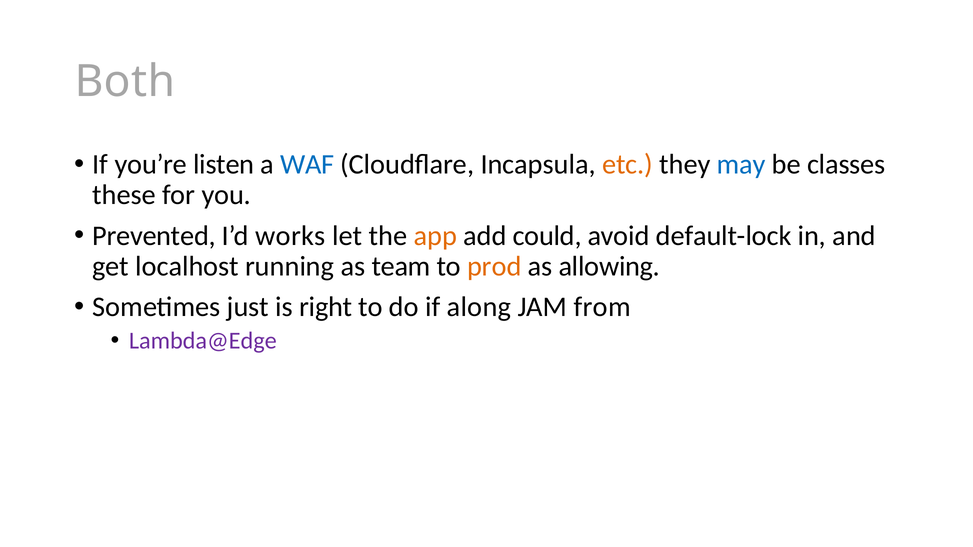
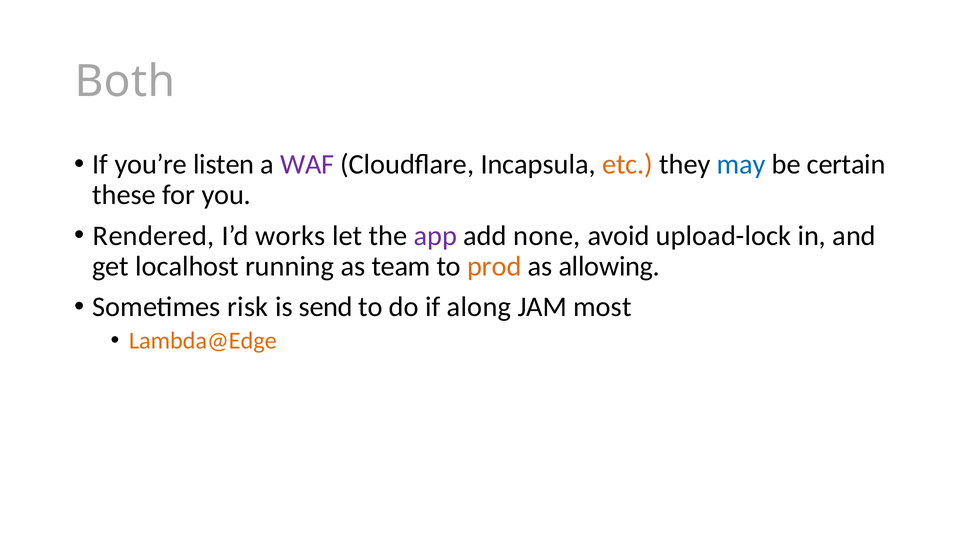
WAF colour: blue -> purple (307, 164)
classes: classes -> certain (846, 164)
Prevented: Prevented -> Rendered (154, 236)
app colour: orange -> purple (435, 236)
could: could -> none (547, 236)
default-lock: default-lock -> upload-lock (724, 236)
just: just -> risk (248, 307)
right: right -> send (326, 307)
from: from -> most (602, 307)
Lambda@Edge colour: purple -> orange (203, 341)
